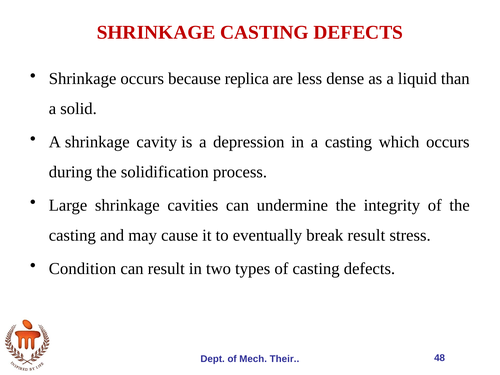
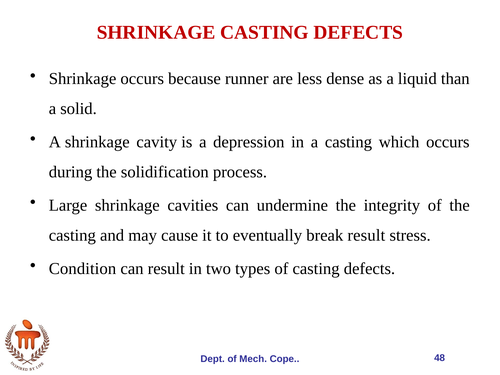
replica: replica -> runner (247, 79)
Their: Their -> Cope (285, 359)
